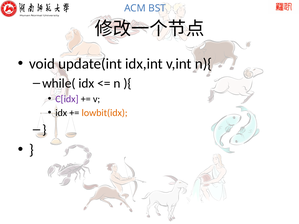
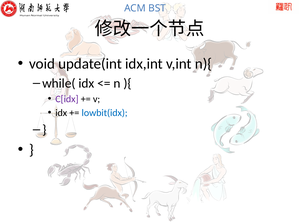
lowbit(idx colour: orange -> blue (105, 113)
